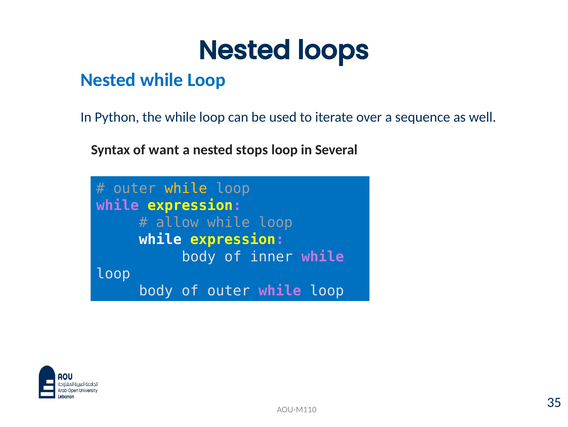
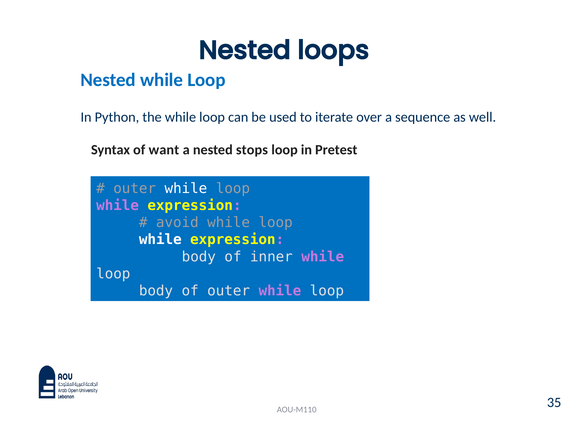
Several: Several -> Pretest (336, 150)
while colour: yellow -> white (186, 189)
allow: allow -> avoid (177, 223)
